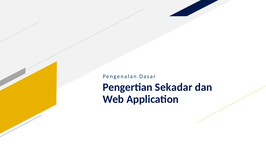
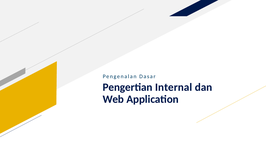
Sekadar: Sekadar -> Internal (174, 87)
